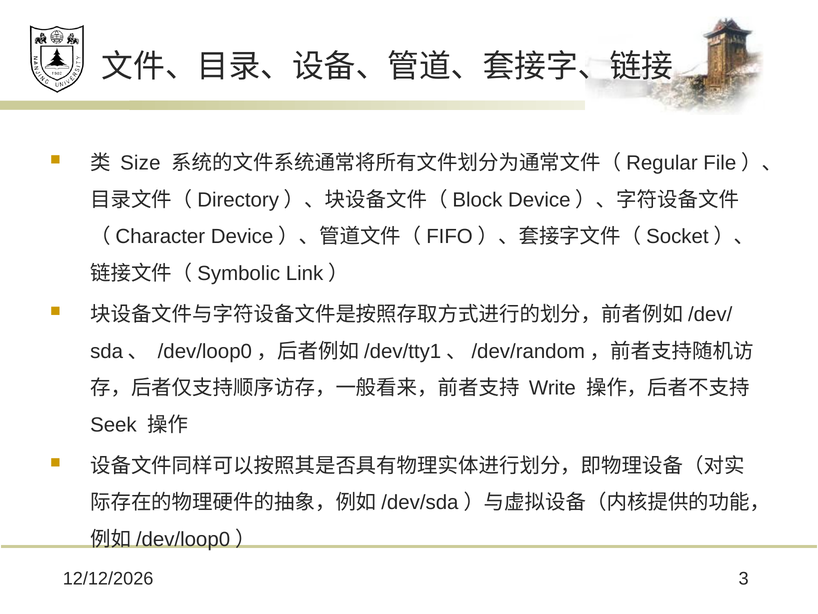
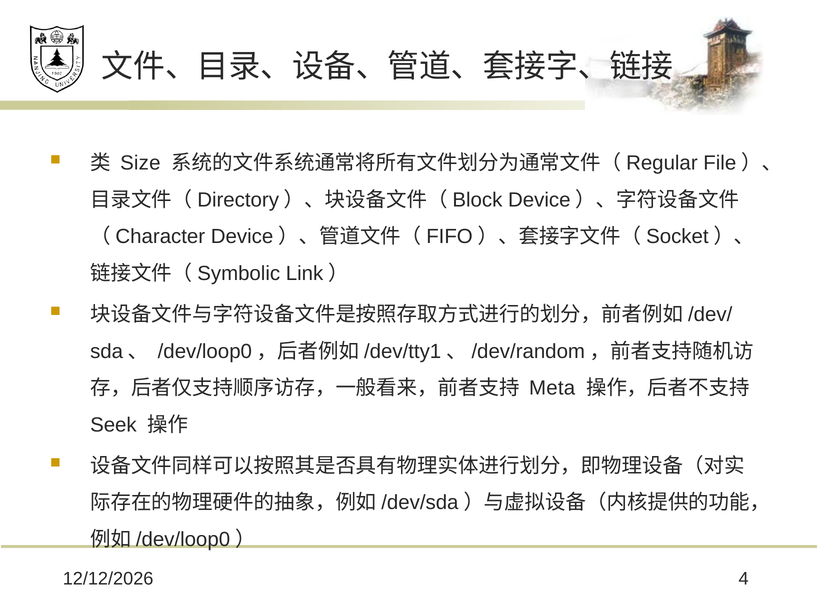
Write: Write -> Meta (552, 388)
3: 3 -> 4 (744, 578)
